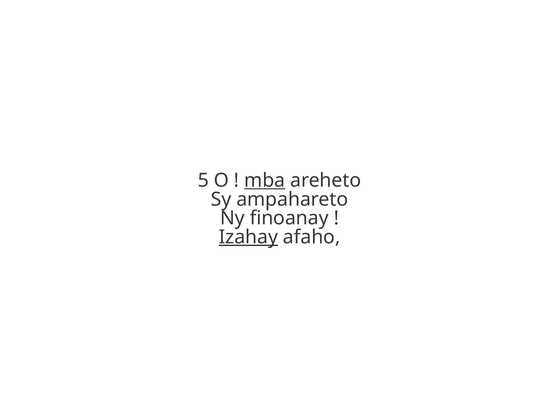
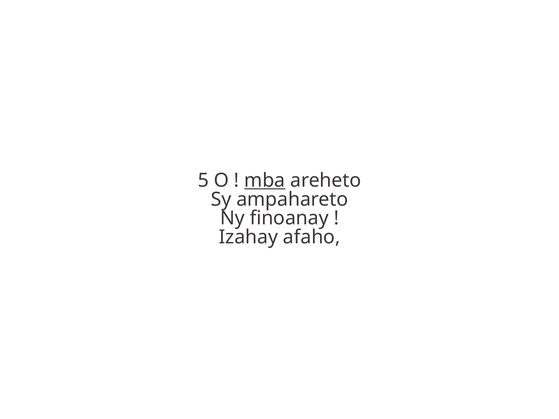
Izahay underline: present -> none (248, 237)
